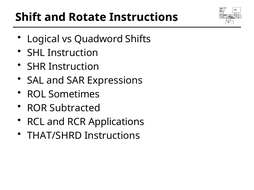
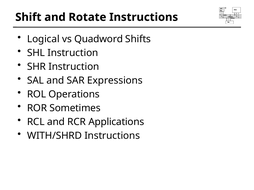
Sometimes: Sometimes -> Operations (74, 95)
Subtracted: Subtracted -> Sometimes (75, 108)
THAT/SHRD: THAT/SHRD -> WITH/SHRD (54, 136)
